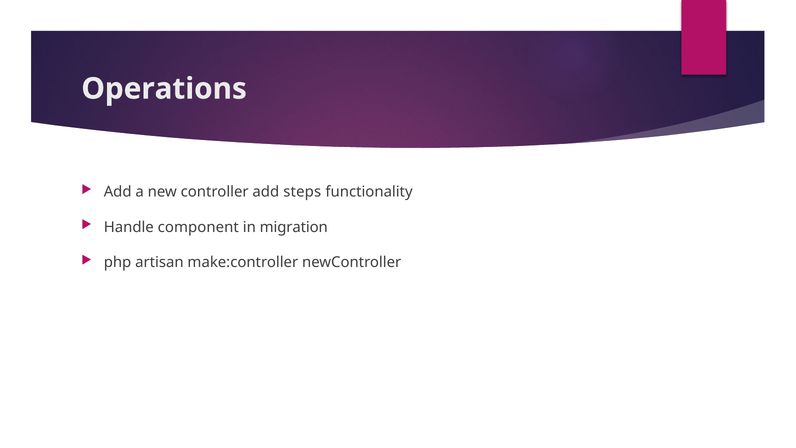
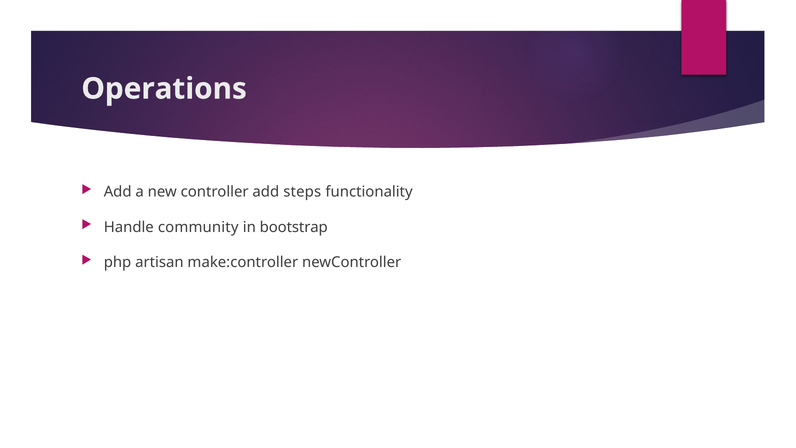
component: component -> community (198, 227)
migration: migration -> bootstrap (294, 227)
